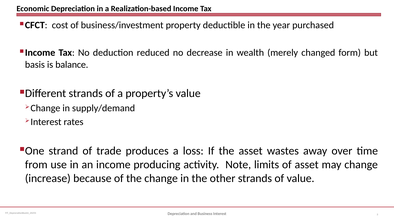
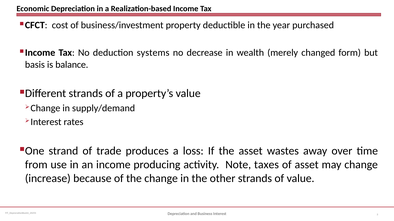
reduced: reduced -> systems (153, 53)
limits: limits -> taxes (267, 165)
